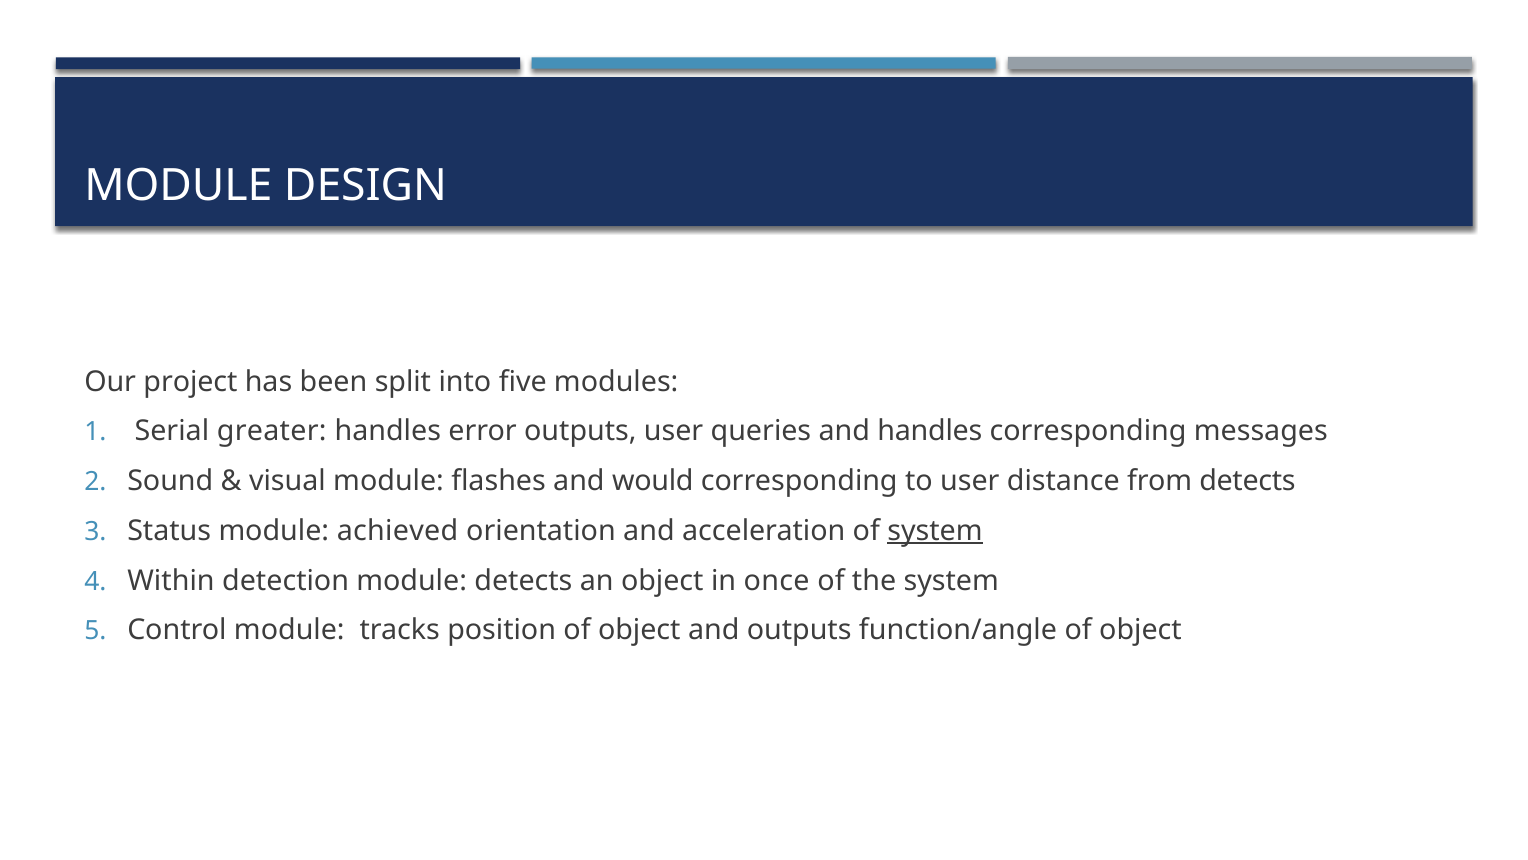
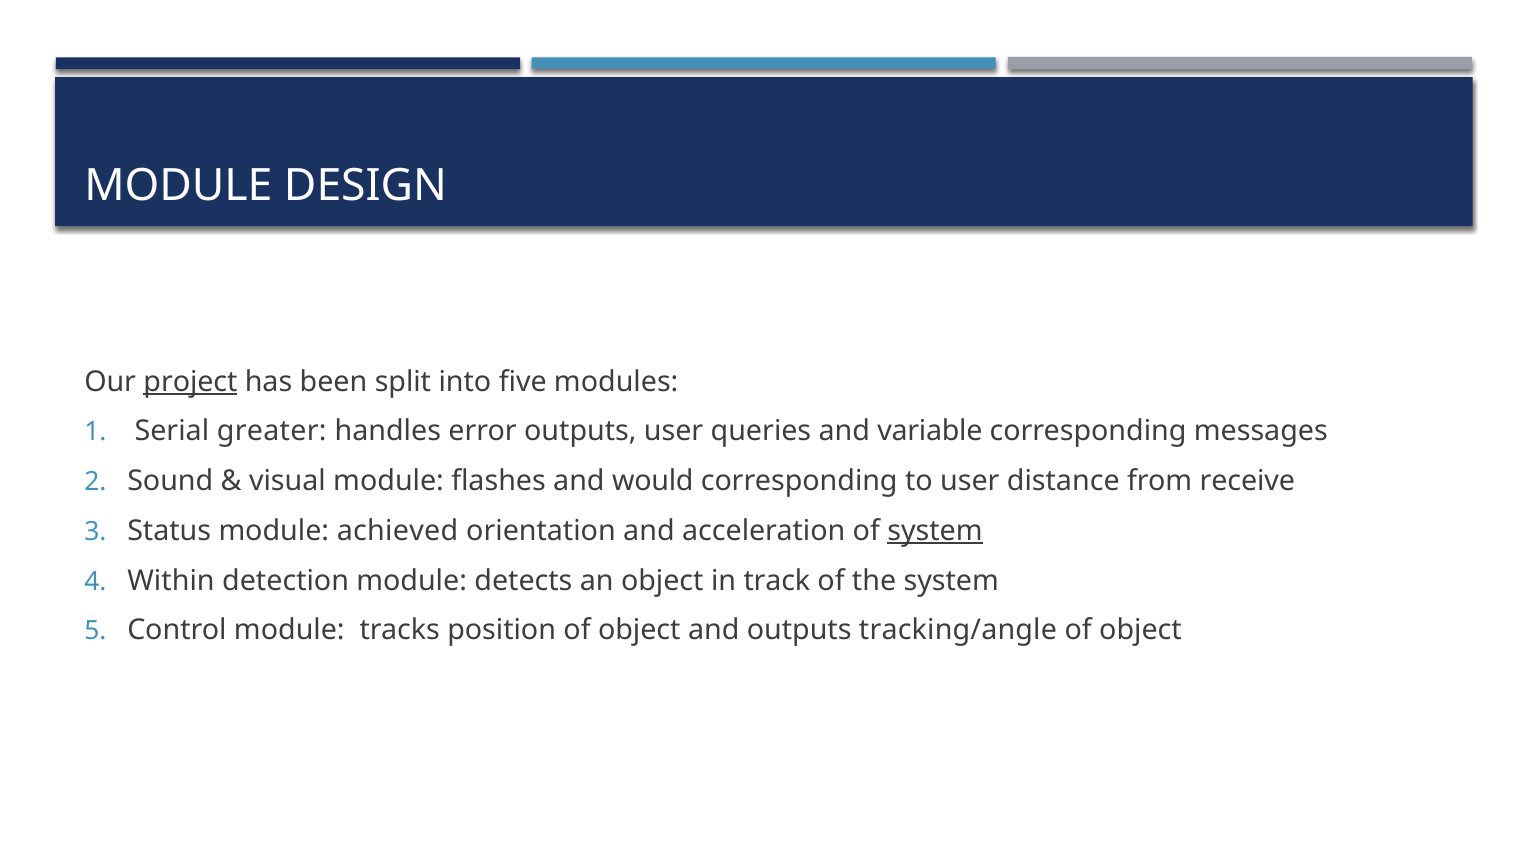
project underline: none -> present (191, 382)
and handles: handles -> variable (930, 431)
from detects: detects -> receive (1247, 481)
once: once -> track (777, 580)
function/angle: function/angle -> tracking/angle (958, 630)
